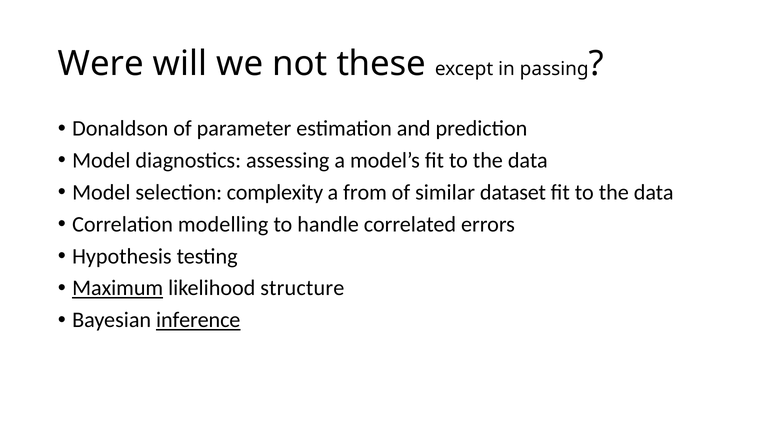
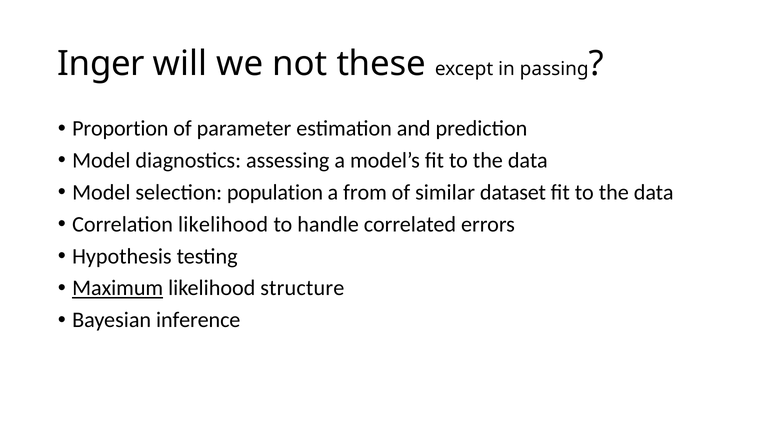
Were: Were -> Inger (101, 64)
Donaldson: Donaldson -> Proportion (120, 128)
complexity: complexity -> population (275, 192)
Correlation modelling: modelling -> likelihood (223, 224)
inference underline: present -> none (198, 320)
